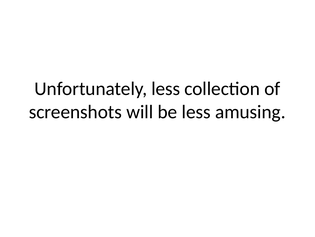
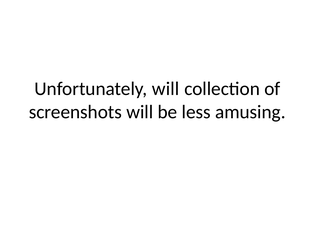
Unfortunately less: less -> will (166, 89)
